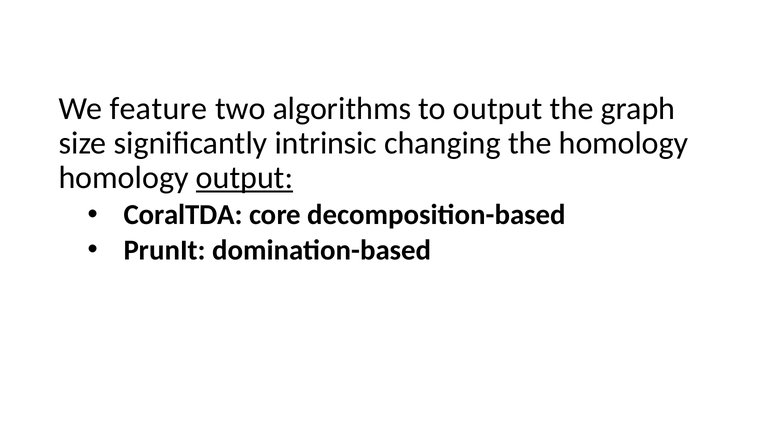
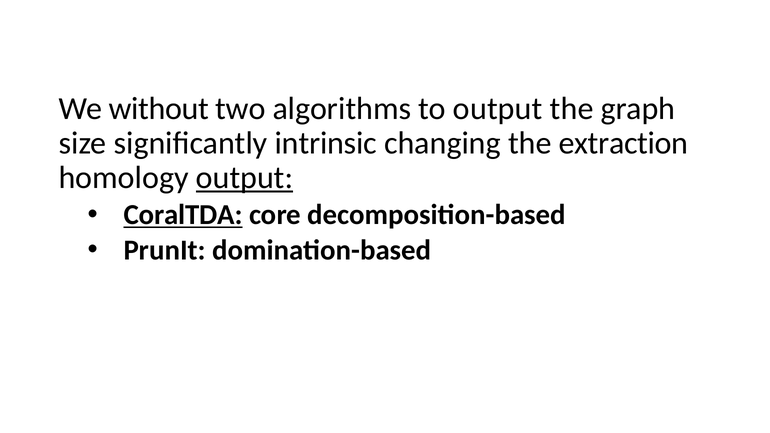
feature: feature -> without (159, 109)
the homology: homology -> extraction (624, 143)
CoralTDA underline: none -> present (183, 215)
